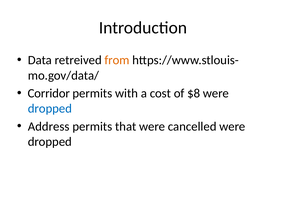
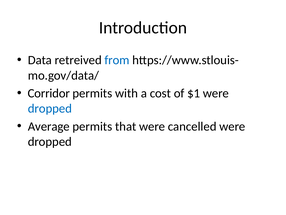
from colour: orange -> blue (117, 60)
$8: $8 -> $1 (194, 93)
Address: Address -> Average (49, 126)
